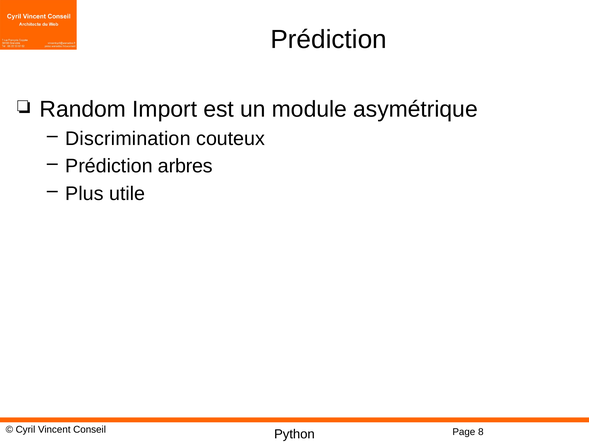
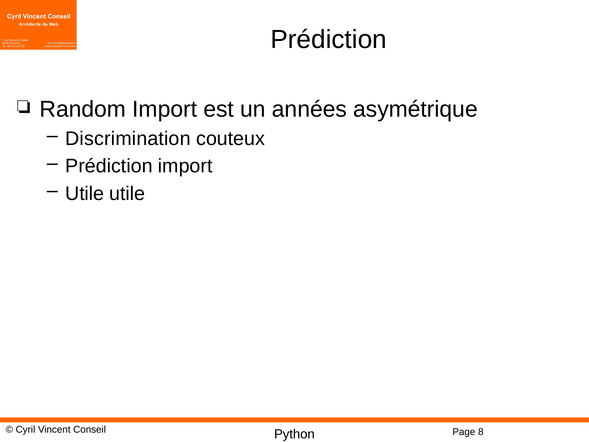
module: module -> années (309, 109)
Prédiction arbres: arbres -> import (185, 166)
Plus: Plus -> Utile (85, 193)
